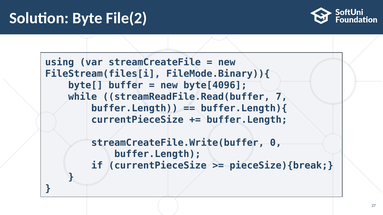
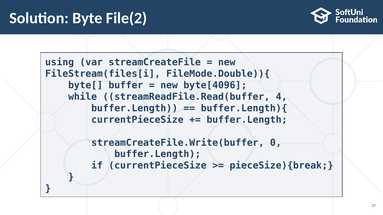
FileMode.Binary)){: FileMode.Binary)){ -> FileMode.Double)){ (218, 74)
7: 7 -> 4 (281, 97)
